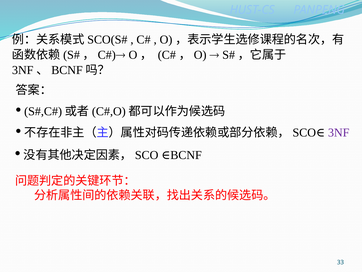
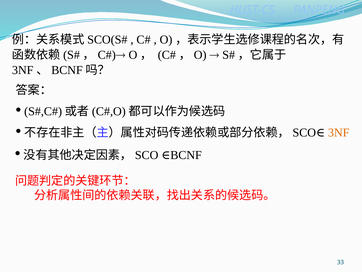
3NF colour: purple -> orange (339, 132)
